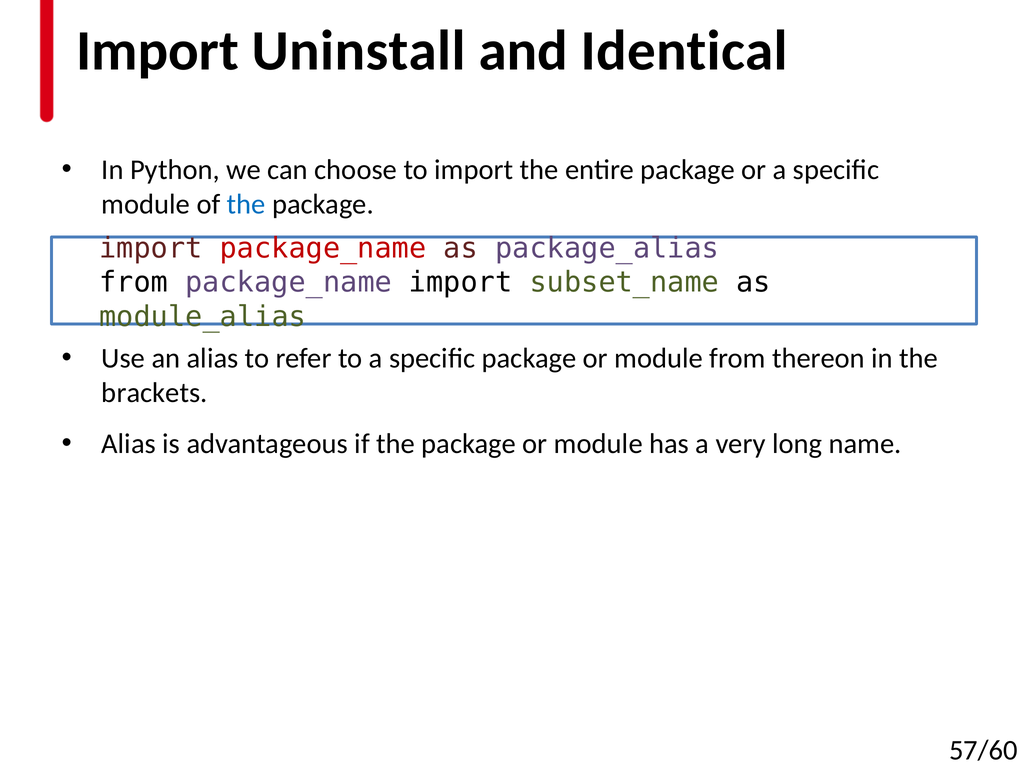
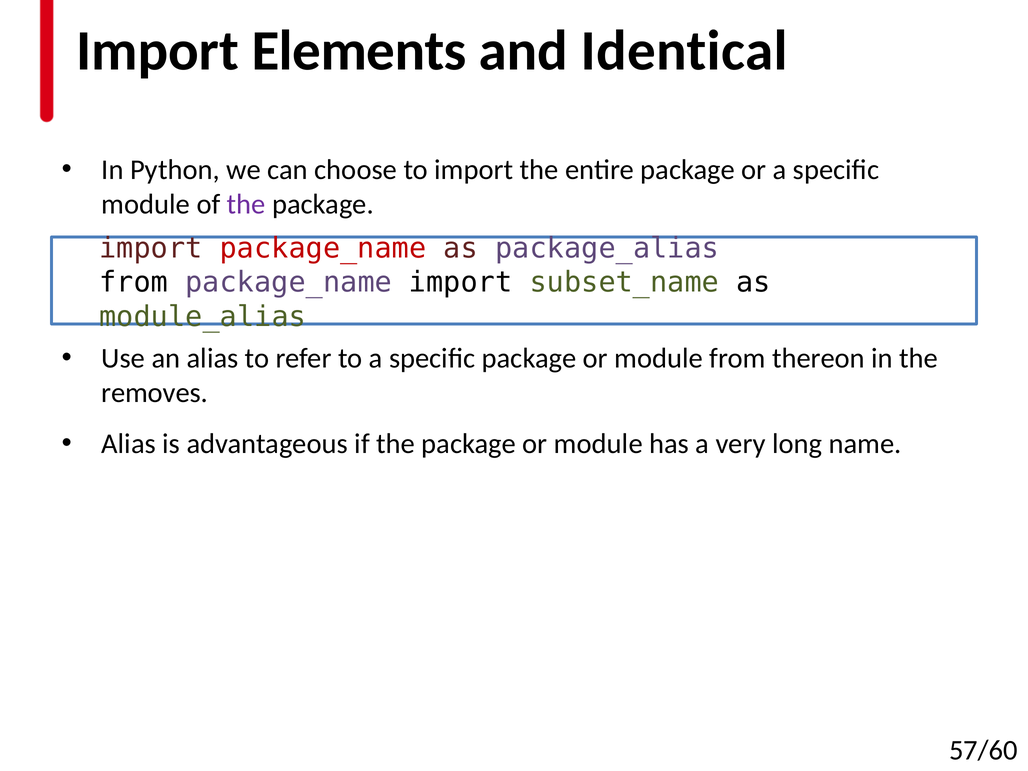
Uninstall: Uninstall -> Elements (359, 51)
the colour: blue -> purple (246, 204)
brackets: brackets -> removes (155, 393)
